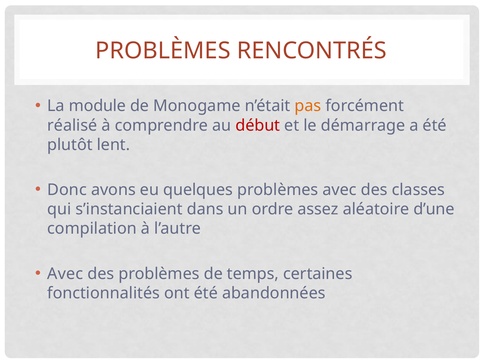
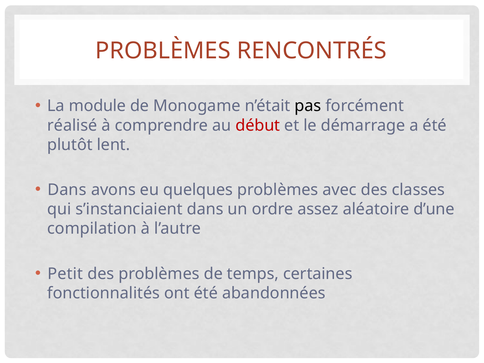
pas colour: orange -> black (308, 106)
Donc: Donc -> Dans (67, 190)
Avec: Avec -> Petit (65, 274)
